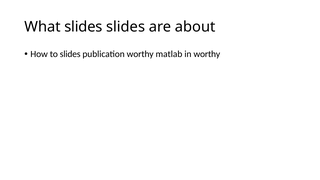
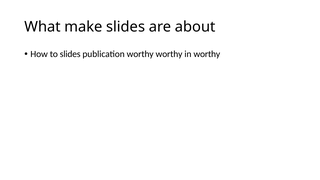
What slides: slides -> make (83, 27)
worthy matlab: matlab -> worthy (169, 54)
